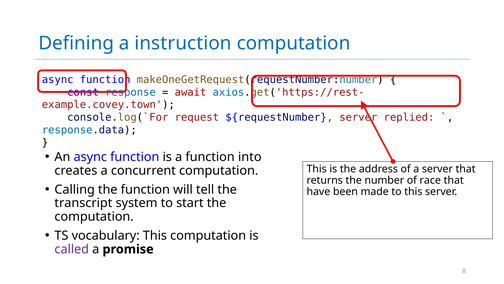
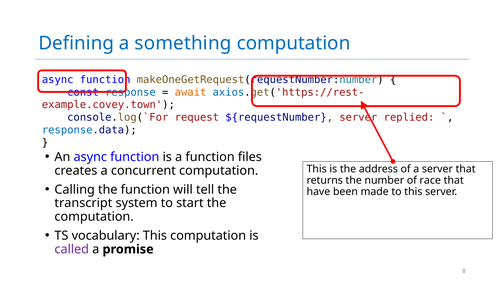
instruction: instruction -> something (183, 43)
await colour: red -> orange (191, 92)
into: into -> files (250, 157)
